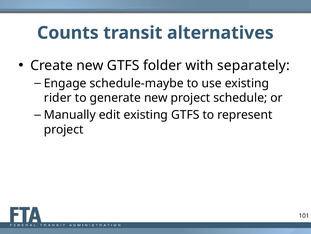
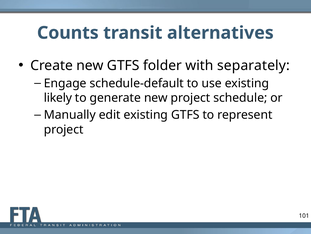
schedule-maybe: schedule-maybe -> schedule-default (137, 83)
rider: rider -> likely (58, 98)
